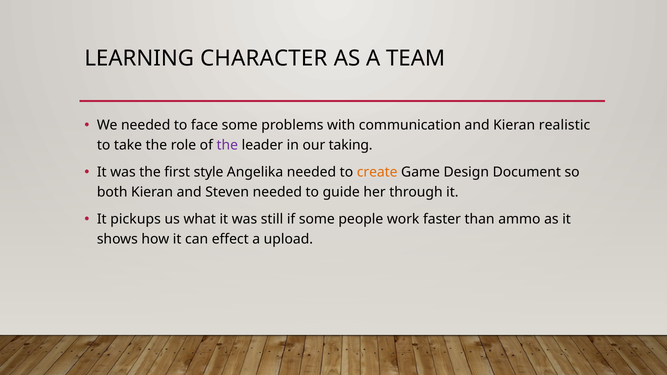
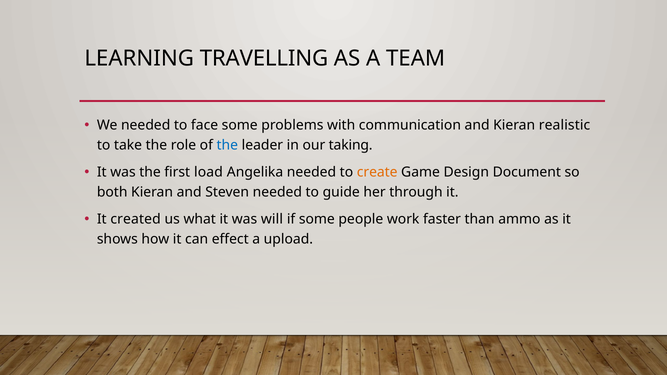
CHARACTER: CHARACTER -> TRAVELLING (264, 58)
the colour: purple -> blue (227, 145)
style: style -> load (208, 172)
pickups: pickups -> created (136, 219)
still: still -> will (272, 219)
